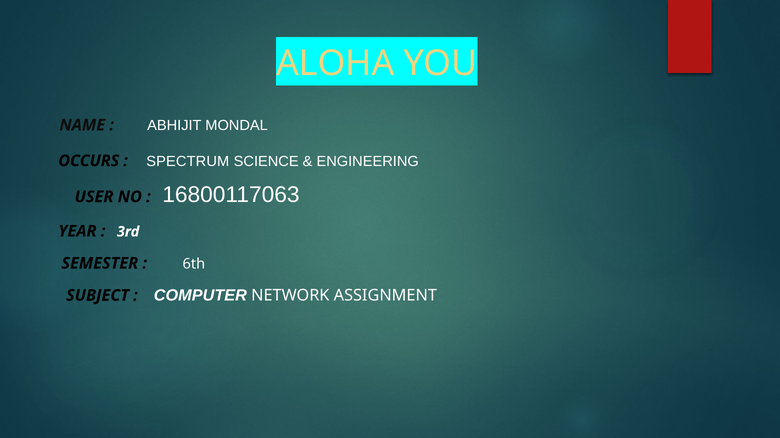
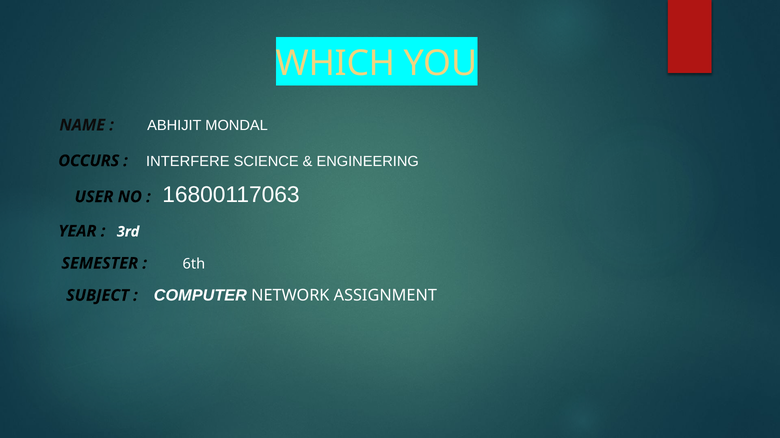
ALOHA: ALOHA -> WHICH (335, 63)
SPECTRUM: SPECTRUM -> INTERFERE (188, 162)
